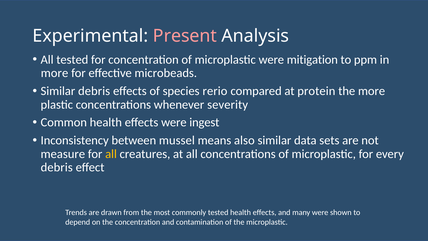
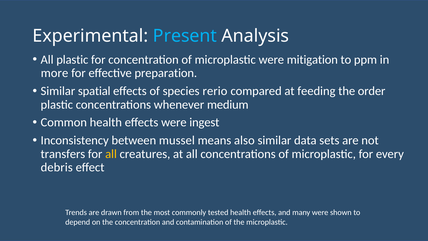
Present colour: pink -> light blue (185, 36)
All tested: tested -> plastic (72, 60)
microbeads: microbeads -> preparation (166, 73)
Similar debris: debris -> spatial (94, 91)
protein: protein -> feeding (316, 91)
the more: more -> order (372, 91)
severity: severity -> medium (228, 104)
measure: measure -> transfers (63, 154)
